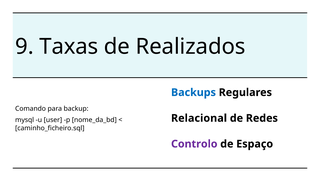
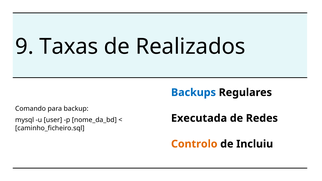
Relacional: Relacional -> Executada (199, 118)
Controlo colour: purple -> orange (194, 144)
Espaço: Espaço -> Incluiu (255, 144)
